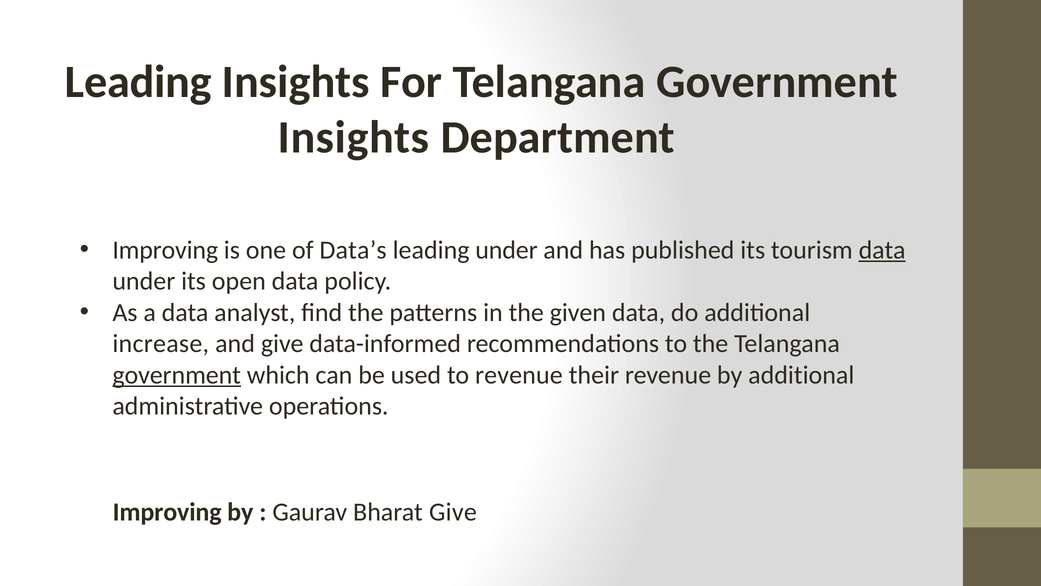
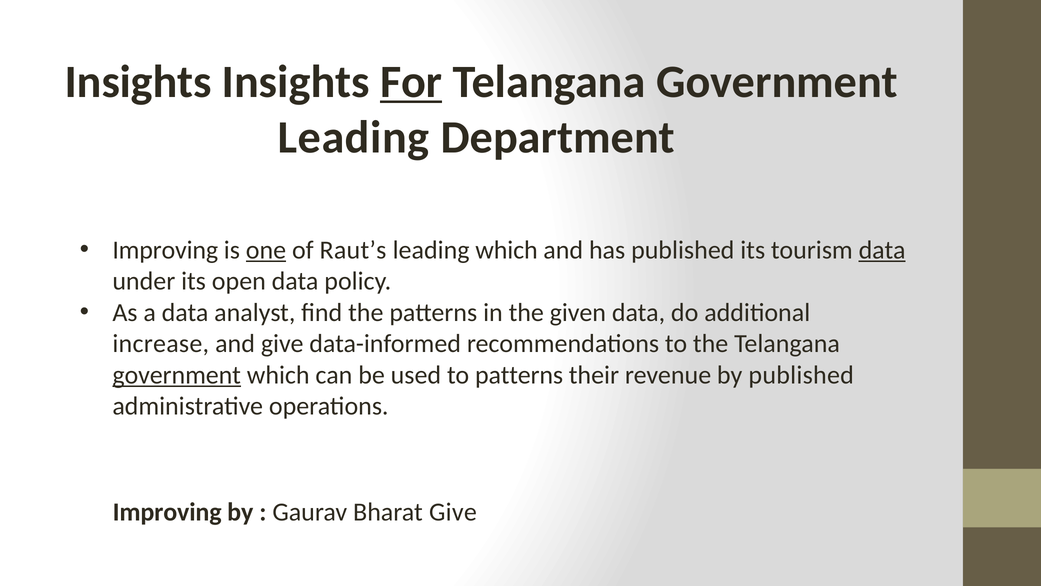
Leading: Leading -> Insights (138, 82)
For underline: none -> present (411, 82)
Insights: Insights -> Leading (354, 137)
one underline: none -> present (266, 250)
Data’s: Data’s -> Raut’s (353, 250)
leading under: under -> which (506, 250)
to revenue: revenue -> patterns (519, 375)
by additional: additional -> published (801, 375)
